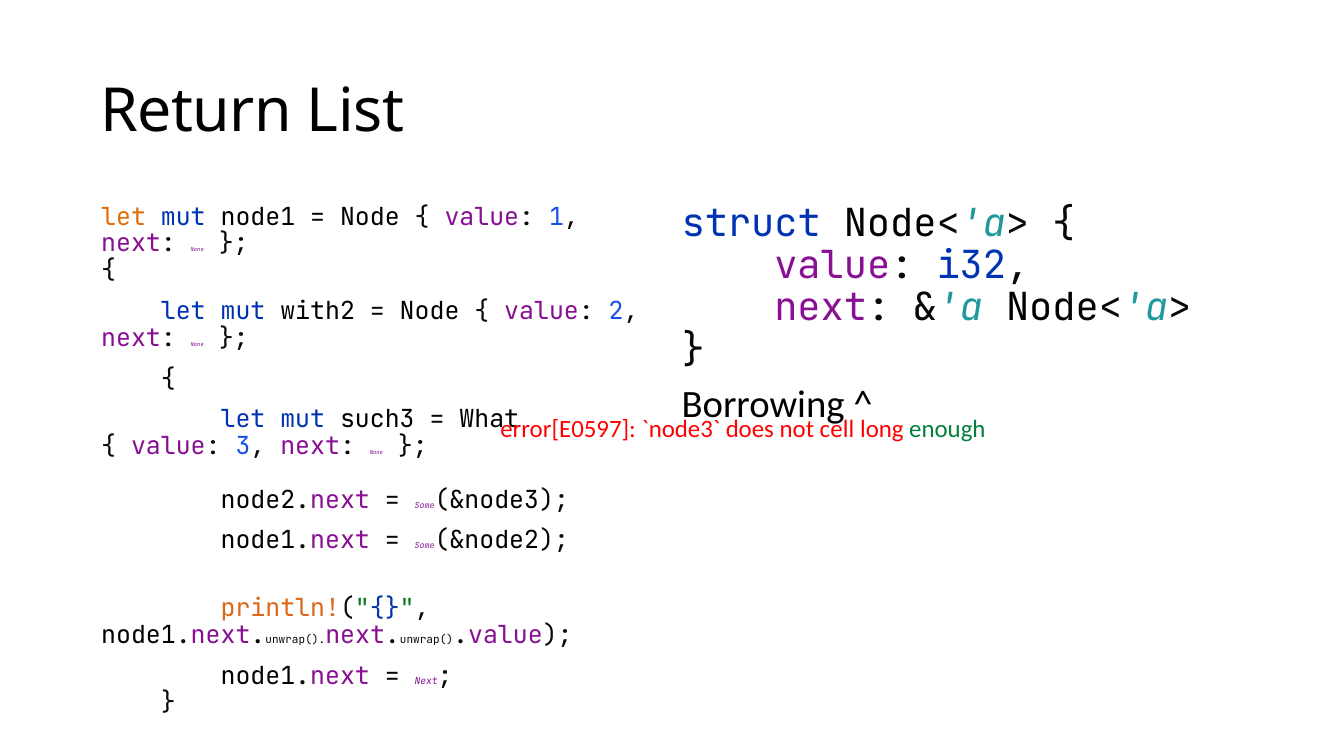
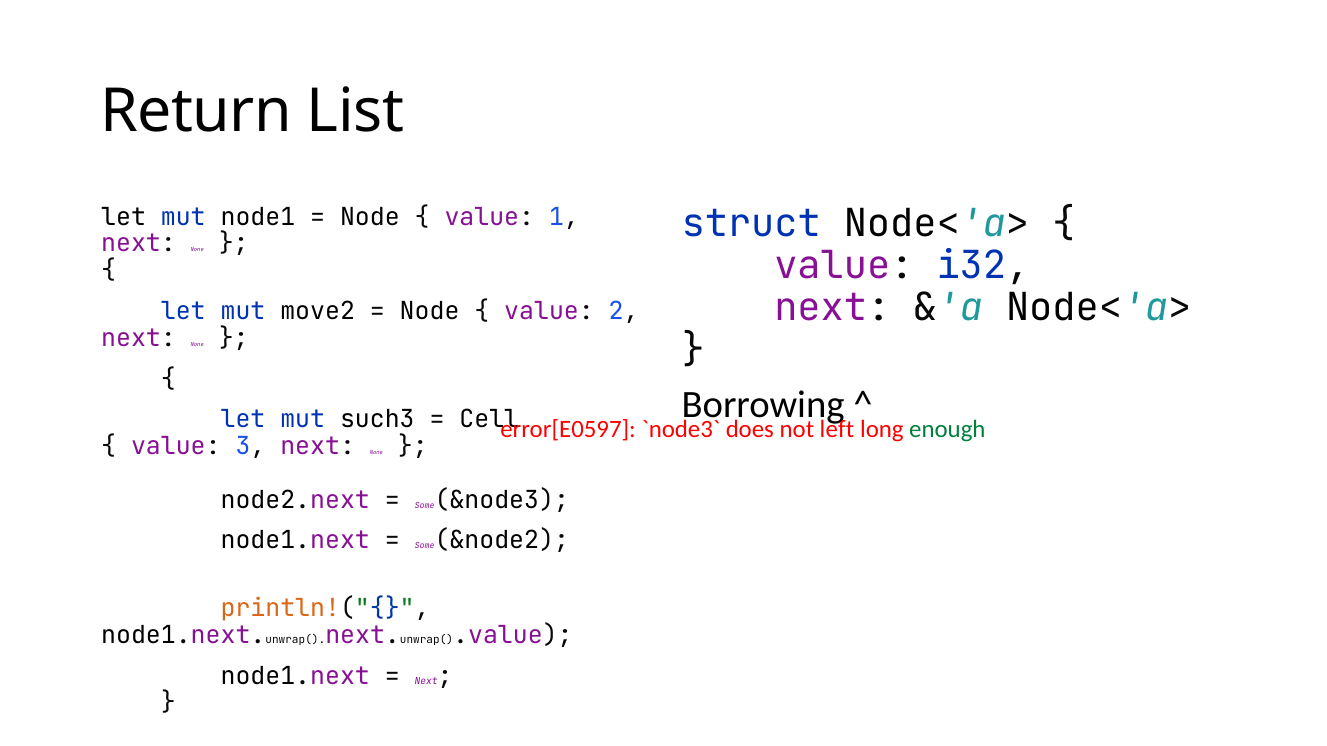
let colour: orange -> black (124, 217)
with2: with2 -> move2 (318, 311)
What: What -> Cell (489, 420)
cell: cell -> left (837, 429)
